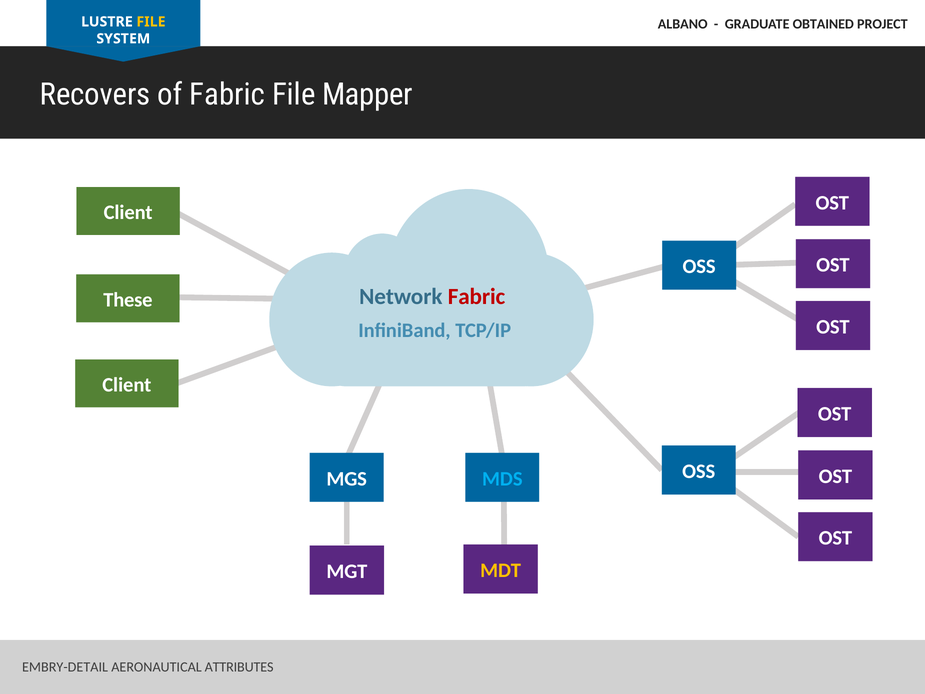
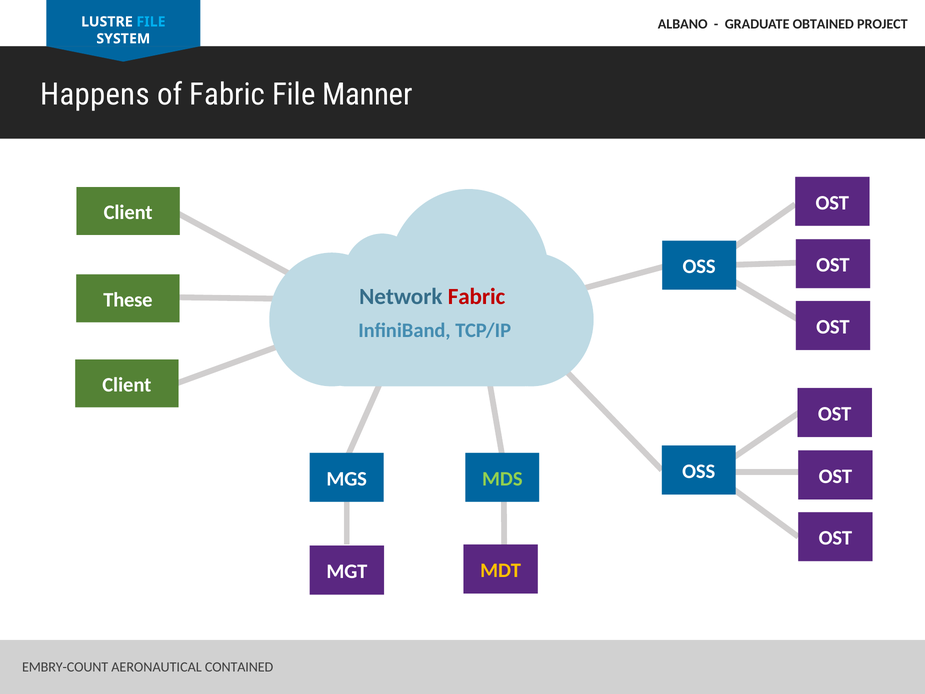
FILE colour: yellow -> light blue (151, 22)
Recovers: Recovers -> Happens (95, 94)
Mapper: Mapper -> Manner (367, 94)
MDS colour: light blue -> light green (502, 479)
EMBRY-DETAIL: EMBRY-DETAIL -> EMBRY-COUNT (65, 667)
ATTRIBUTES: ATTRIBUTES -> CONTAINED (239, 667)
